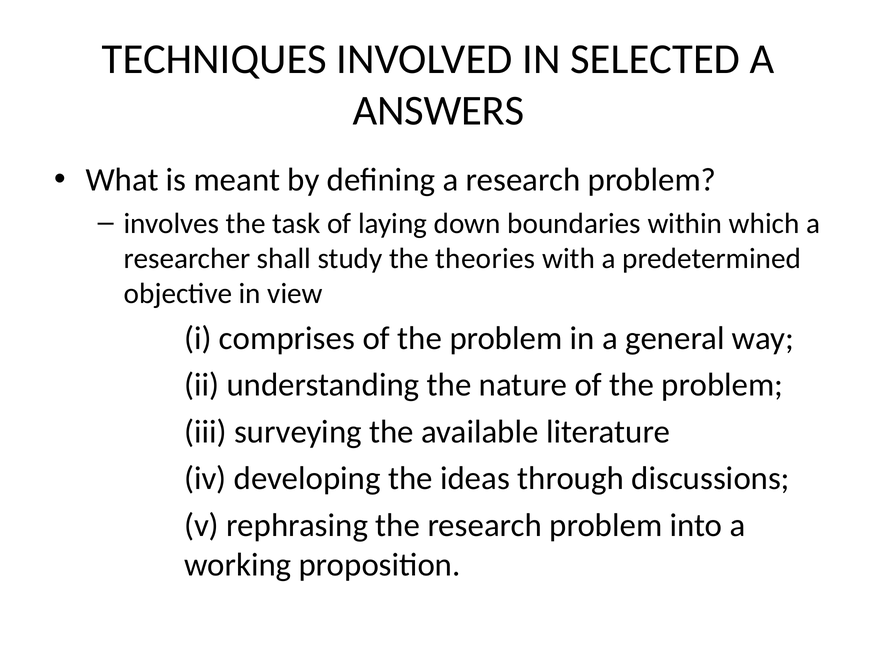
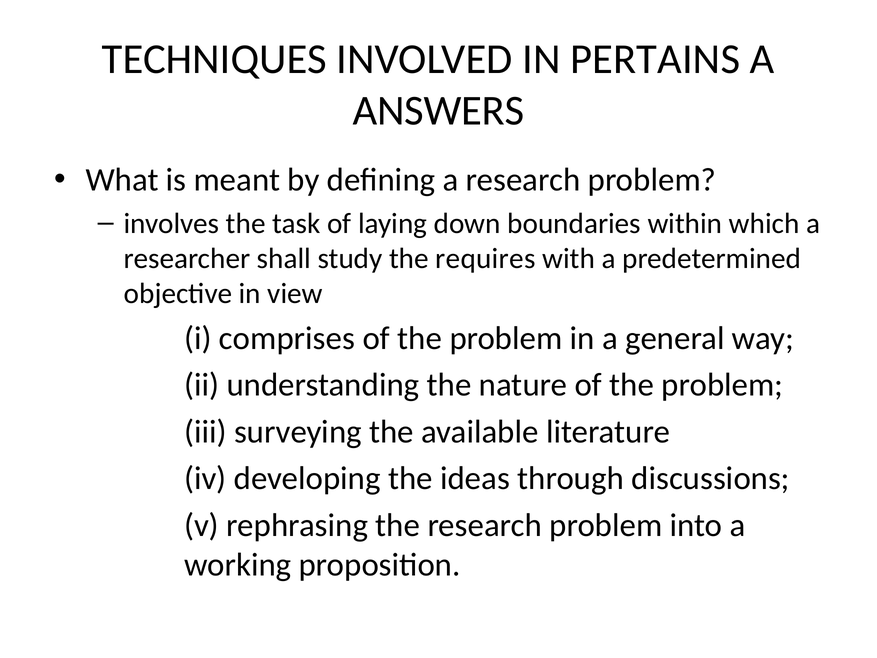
SELECTED: SELECTED -> PERTAINS (655, 59)
theories: theories -> requires (485, 258)
